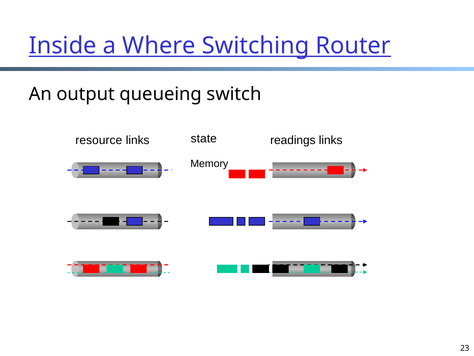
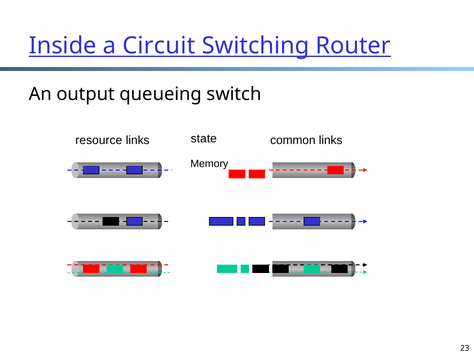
Where: Where -> Circuit (159, 46)
readings: readings -> common (293, 140)
